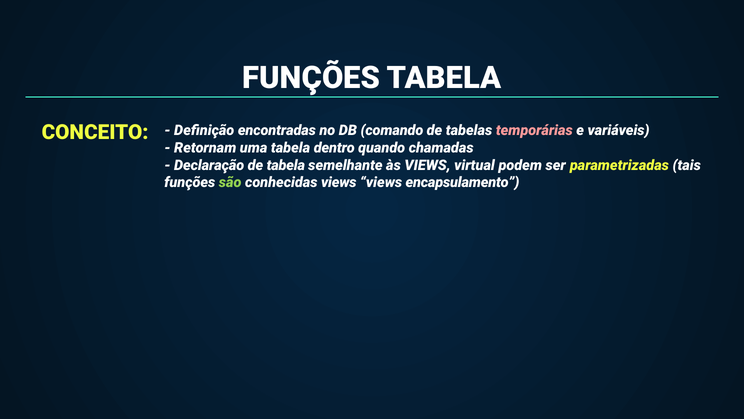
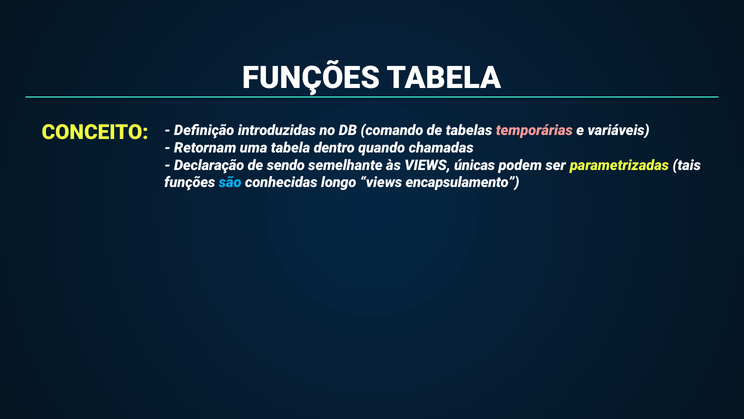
encontradas: encontradas -> introduzidas (277, 130)
de tabela: tabela -> sendo (286, 165)
virtual: virtual -> únicas (475, 165)
são colour: light green -> light blue (230, 182)
conhecidas views: views -> longo (339, 182)
